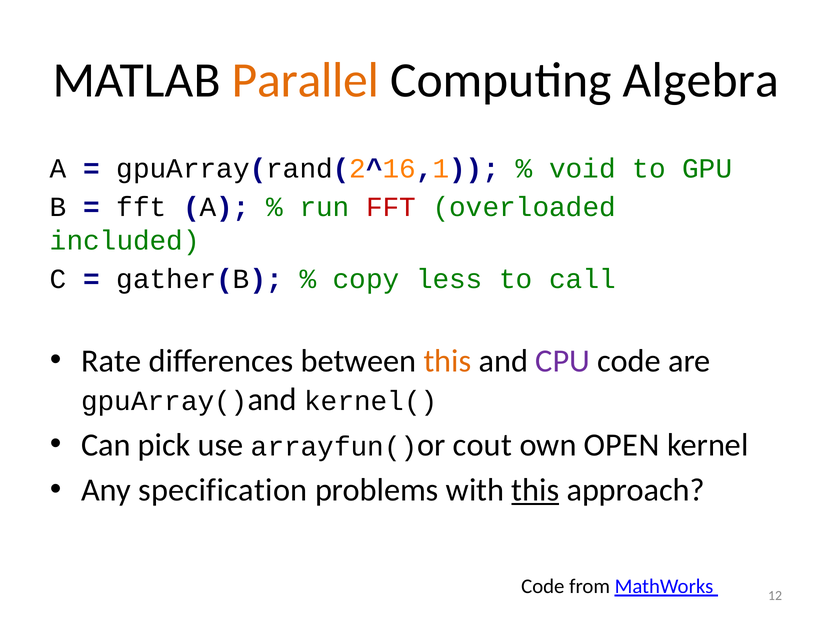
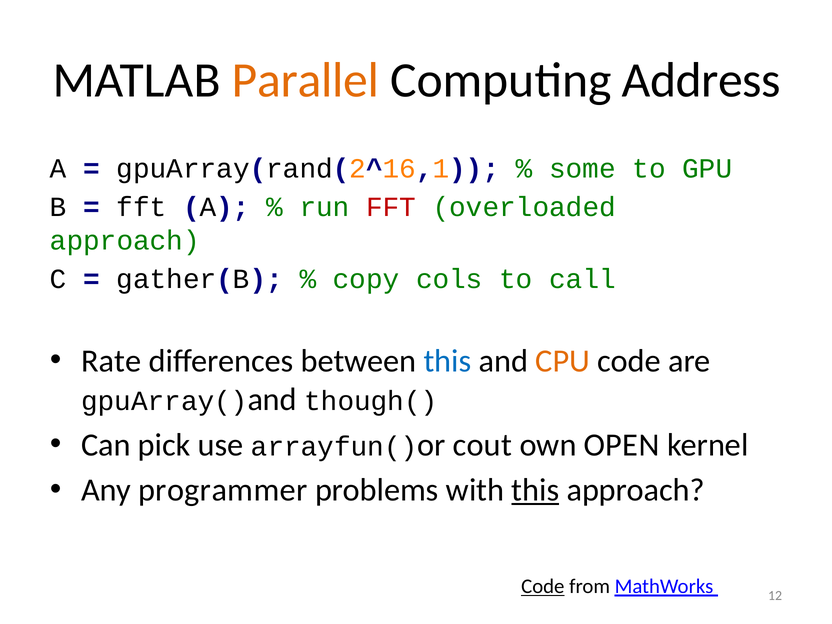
Algebra: Algebra -> Address (701, 80)
void: void -> some (582, 168)
included: included -> approach (125, 240)
less: less -> cols (449, 279)
this colour: orange -> blue (448, 361)
CPU colour: purple -> orange (563, 361)
kernel(: kernel( -> though( (371, 401)
specification: specification -> programmer (223, 490)
Code underline: none -> present (543, 587)
